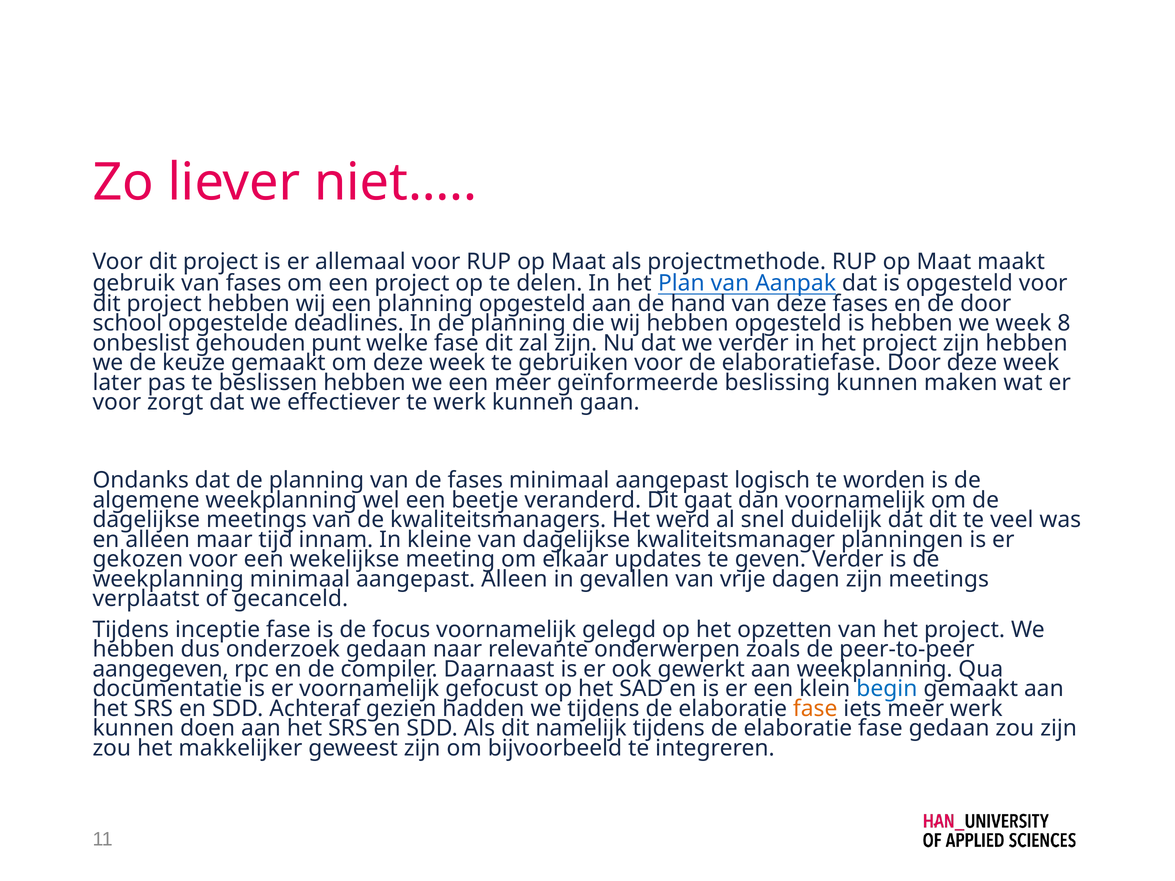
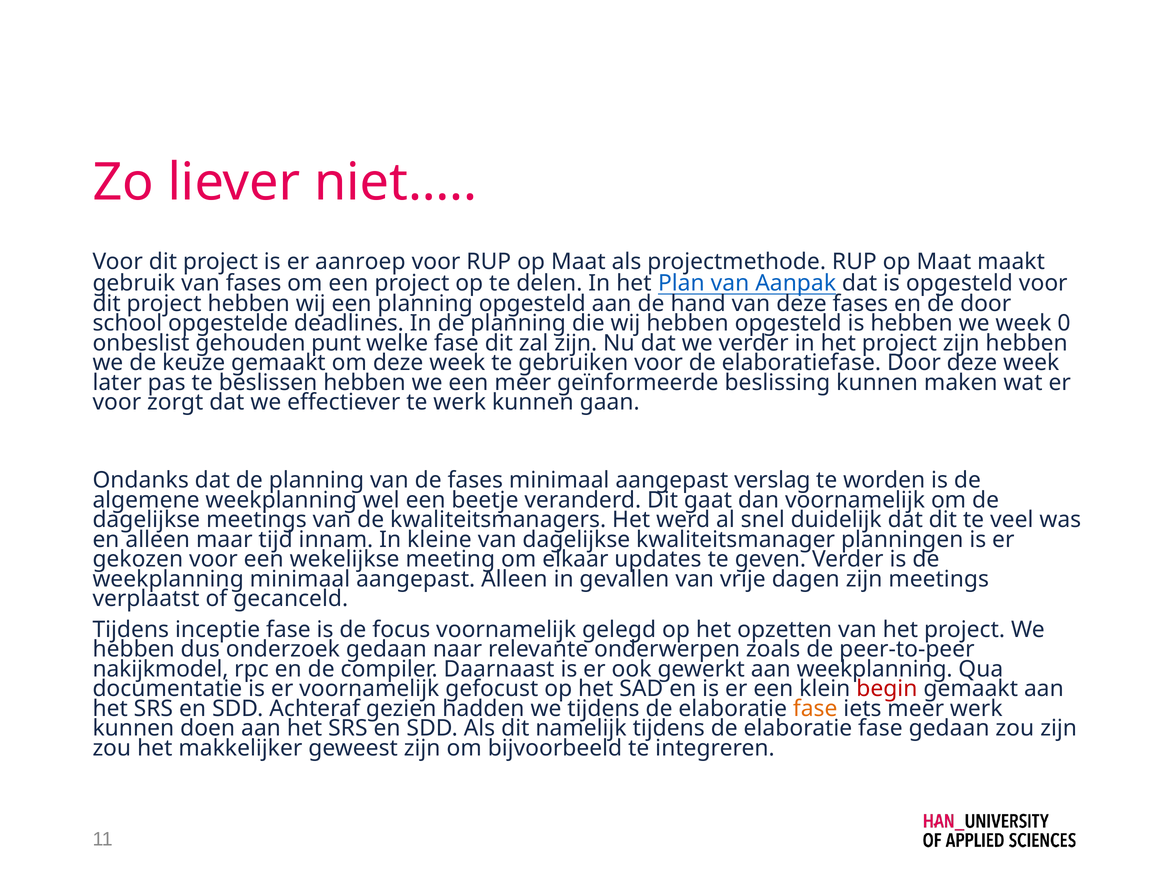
allemaal: allemaal -> aanroep (360, 262)
8: 8 -> 0 (1064, 324)
logisch: logisch -> verslag (772, 480)
aangegeven: aangegeven -> nakijkmodel (160, 669)
begin colour: blue -> red (887, 689)
